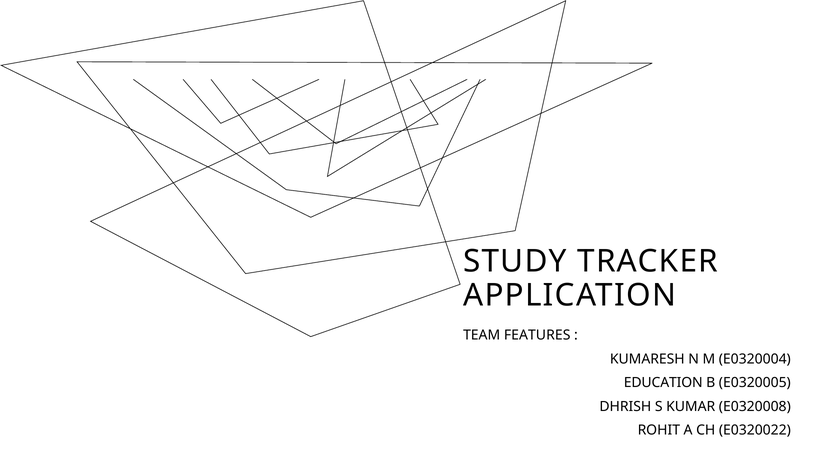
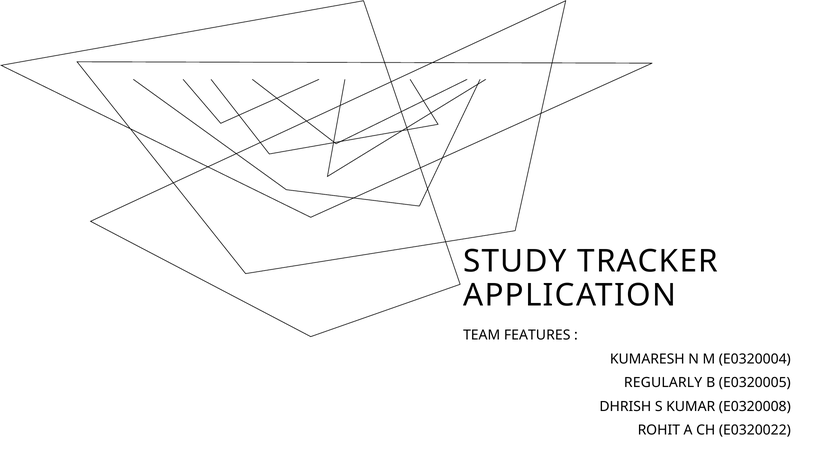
EDUCATION: EDUCATION -> REGULARLY (663, 383)
